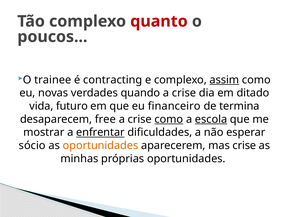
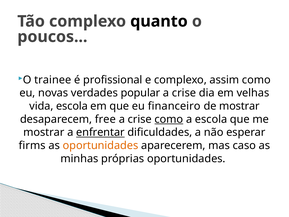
quanto colour: red -> black (159, 21)
contracting: contracting -> profissional (113, 80)
assim underline: present -> none (224, 80)
quando: quando -> popular (140, 93)
ditado: ditado -> velhas (253, 93)
vida futuro: futuro -> escola (72, 106)
de termina: termina -> mostrar (239, 106)
escola underline: present -> none (211, 119)
sócio: sócio -> firms (32, 145)
mas crise: crise -> caso (244, 145)
